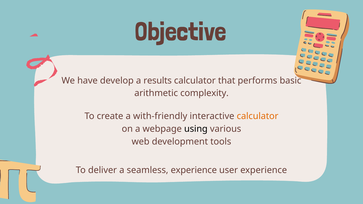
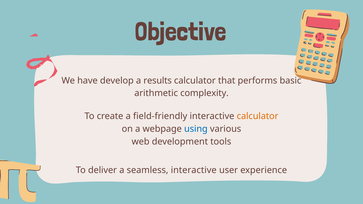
with-friendly: with-friendly -> field-friendly (160, 116)
using colour: black -> blue (196, 129)
seamless experience: experience -> interactive (194, 170)
